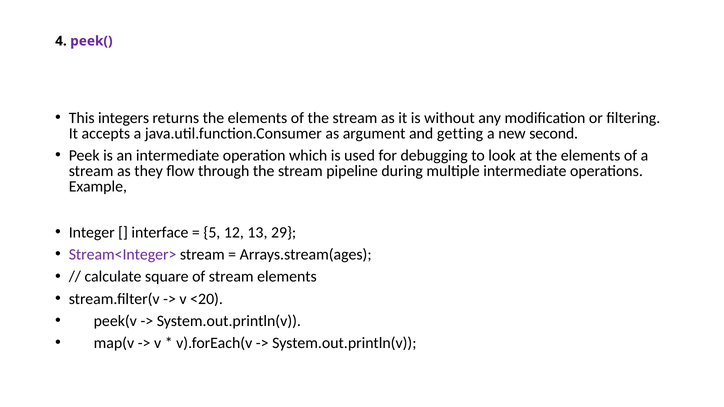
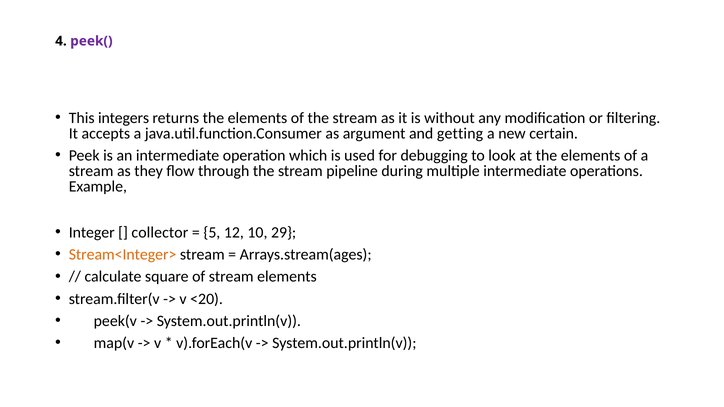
second: second -> certain (554, 134)
interface: interface -> collector (160, 233)
13: 13 -> 10 (257, 233)
Stream<Integer> colour: purple -> orange (123, 255)
